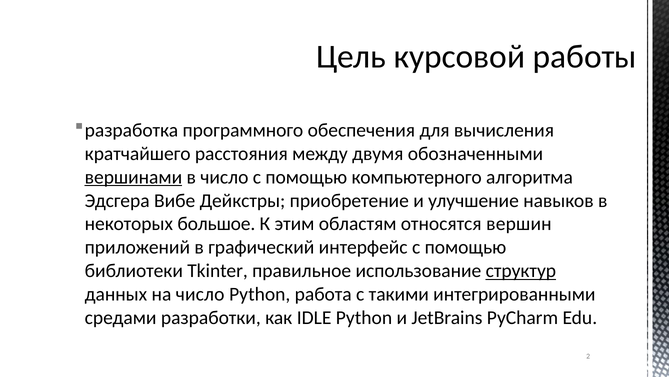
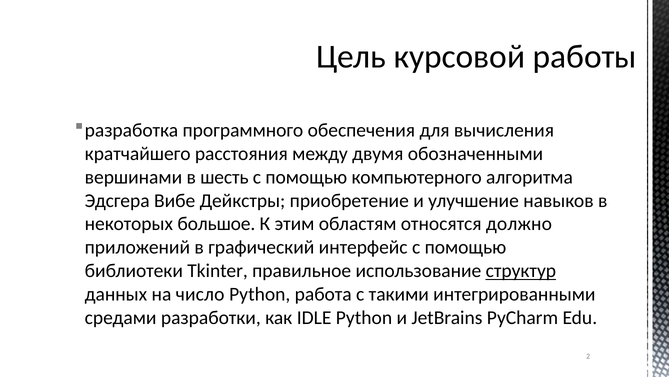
вершинами underline: present -> none (133, 177)
в число: число -> шесть (224, 177)
вершин: вершин -> должно (519, 224)
